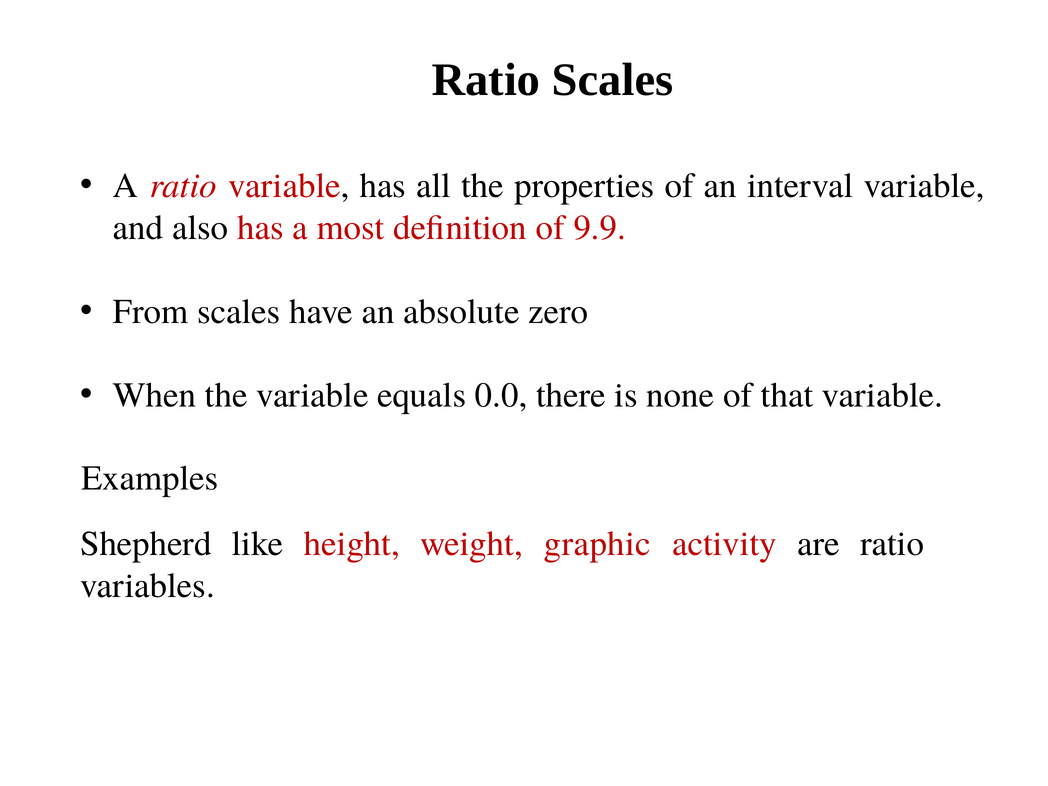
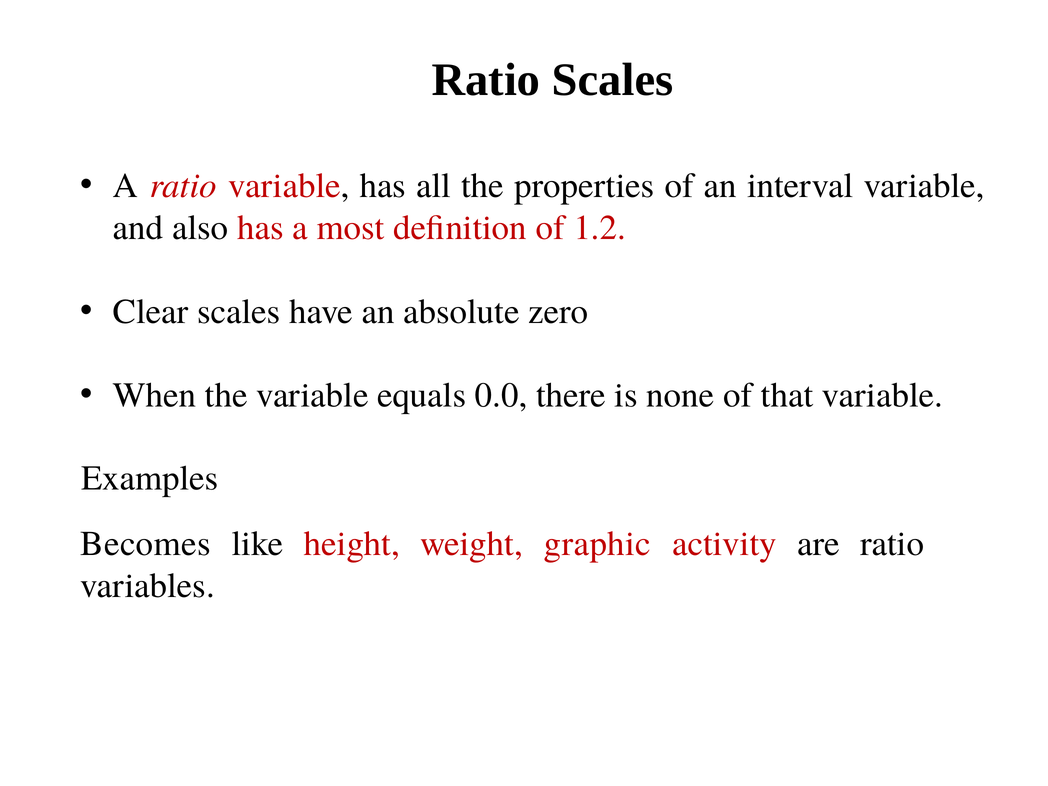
9.9: 9.9 -> 1.2 (600, 228)
From: From -> Clear (151, 311)
Shepherd: Shepherd -> Becomes (146, 544)
